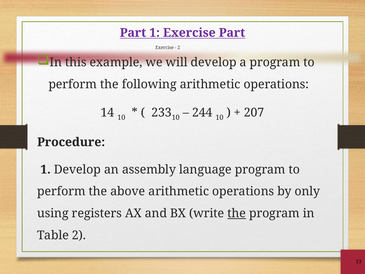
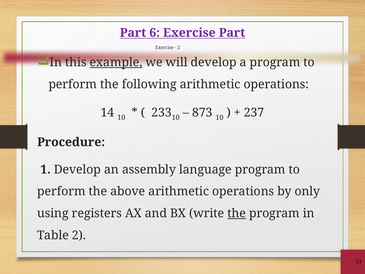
Part 1: 1 -> 6 (155, 33)
example underline: none -> present (116, 62)
244: 244 -> 873 (202, 113)
207: 207 -> 237 (254, 113)
